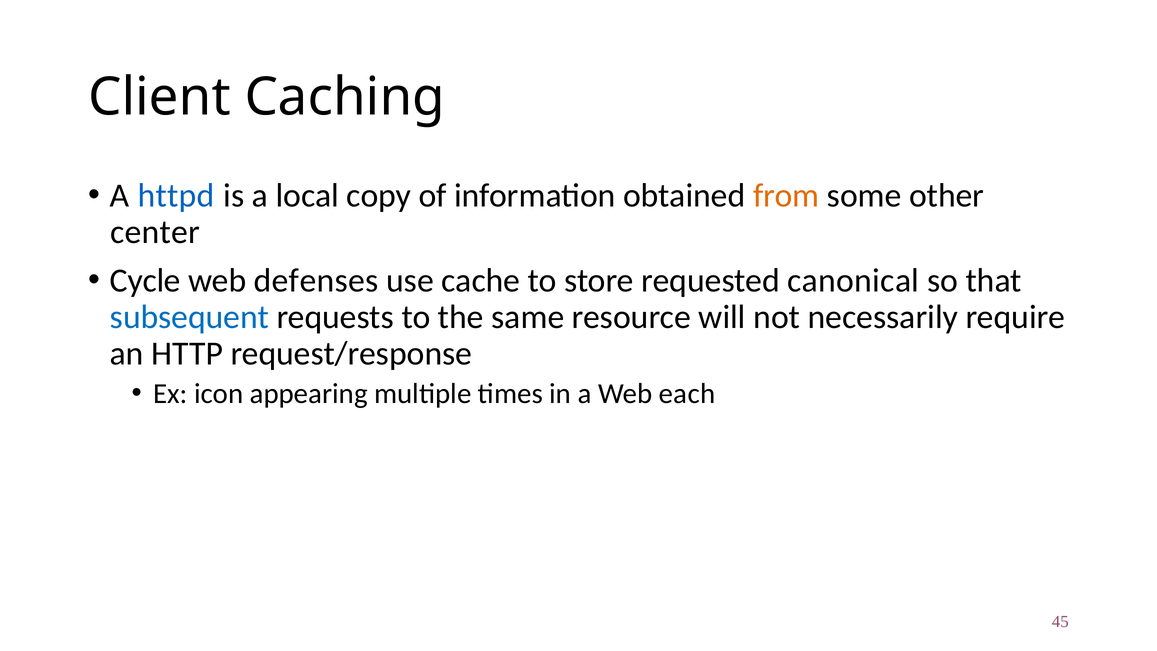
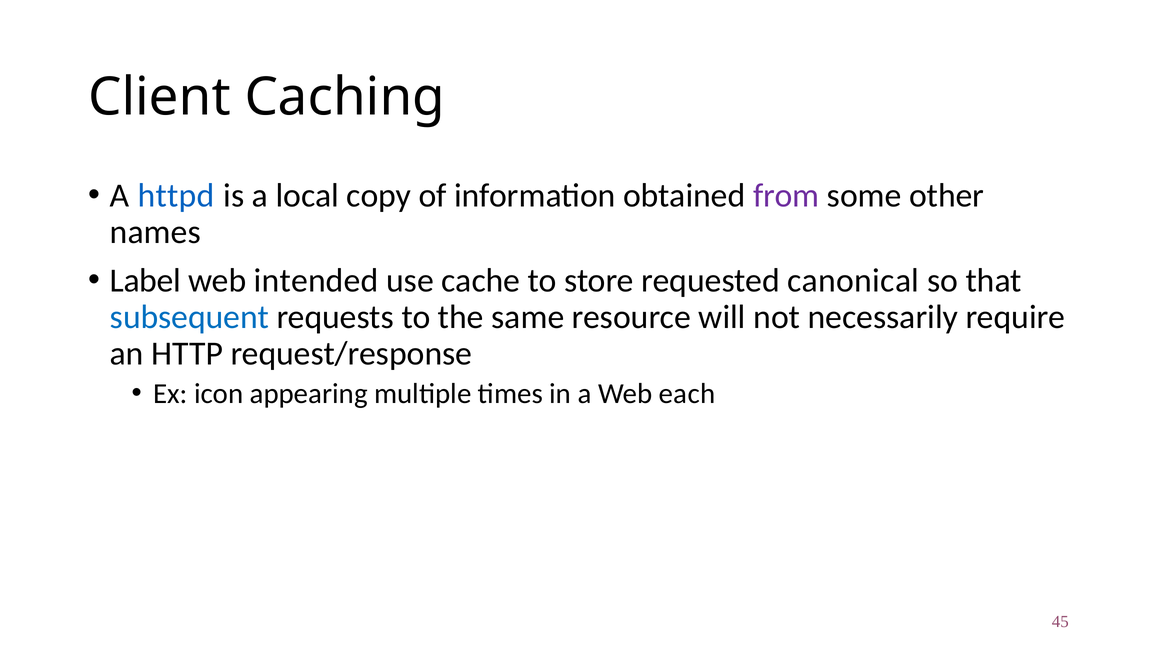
from colour: orange -> purple (786, 196)
center: center -> names (155, 232)
Cycle: Cycle -> Label (145, 281)
defenses: defenses -> intended (316, 281)
